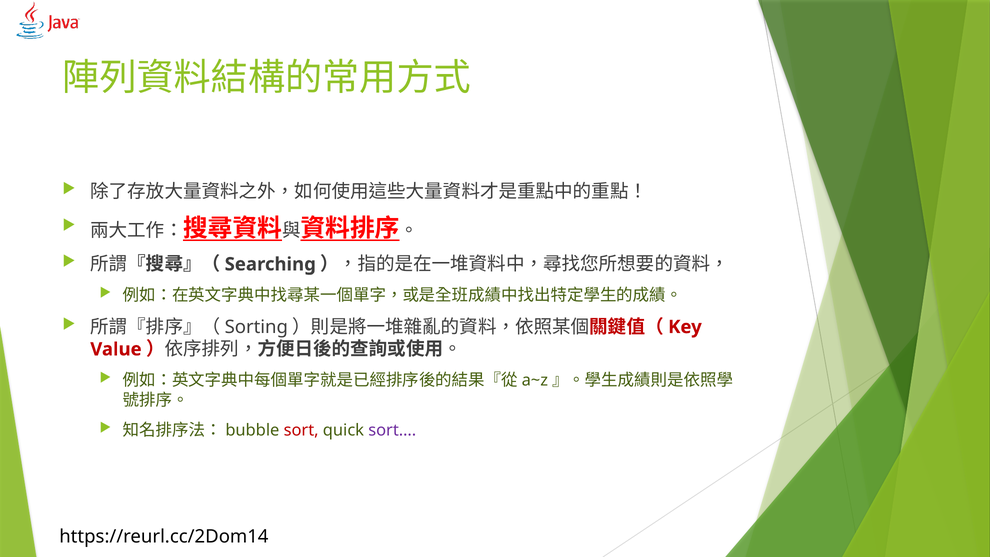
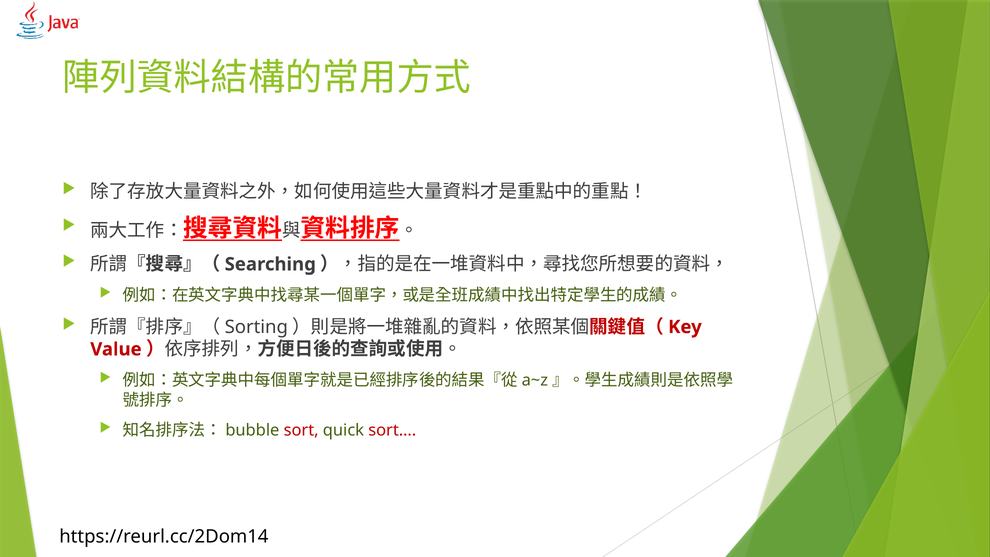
sort… colour: purple -> red (392, 430)
